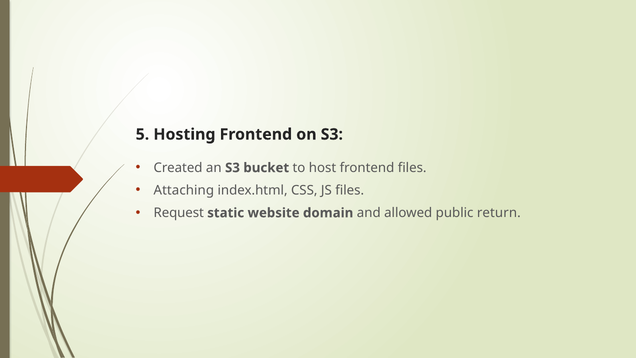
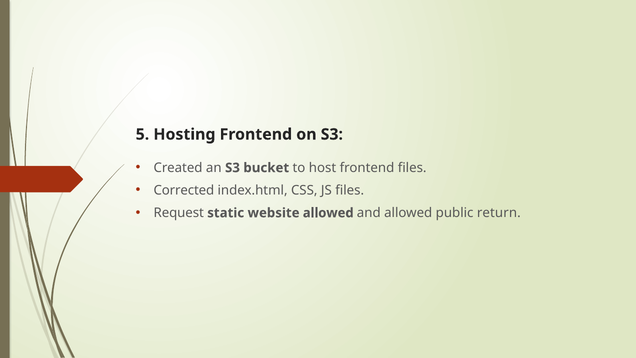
Attaching: Attaching -> Corrected (184, 190)
website domain: domain -> allowed (328, 213)
